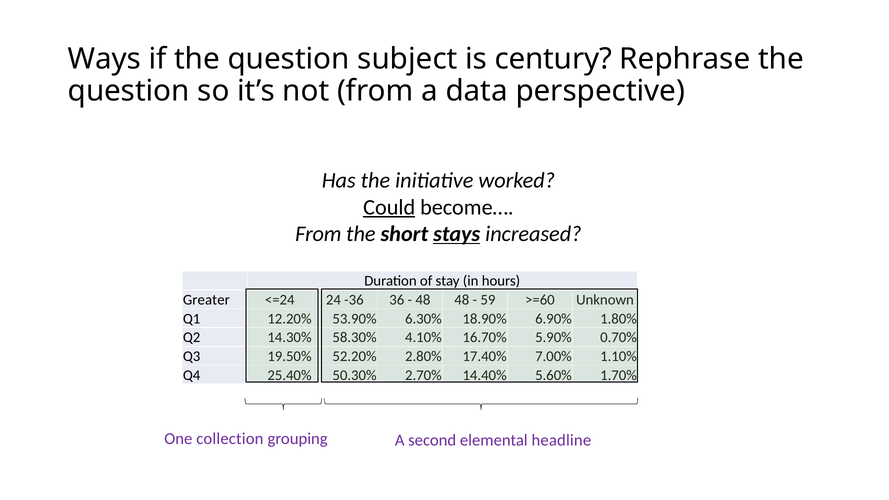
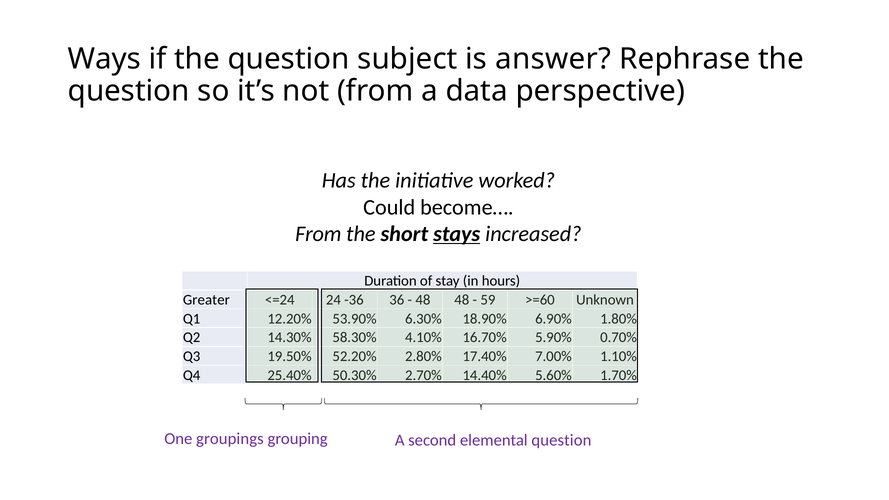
century: century -> answer (553, 59)
Could underline: present -> none (389, 207)
collection: collection -> groupings (230, 439)
elemental headline: headline -> question (561, 440)
